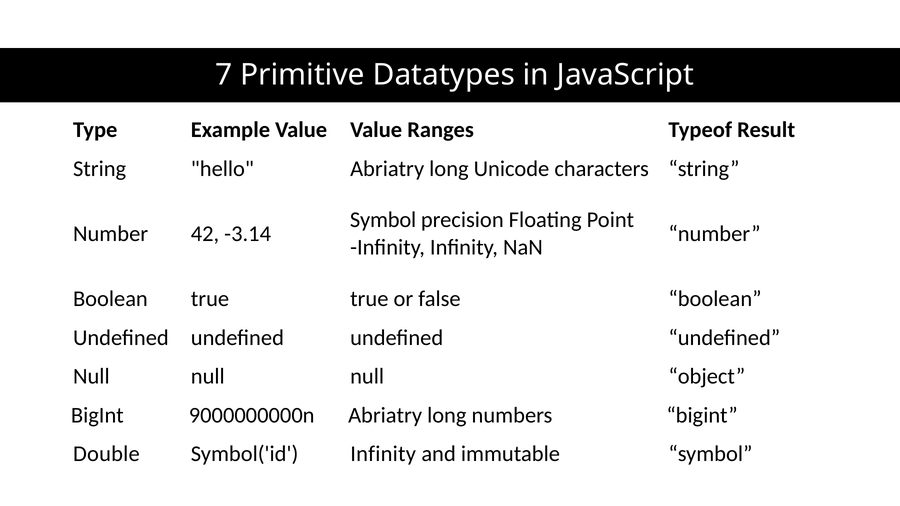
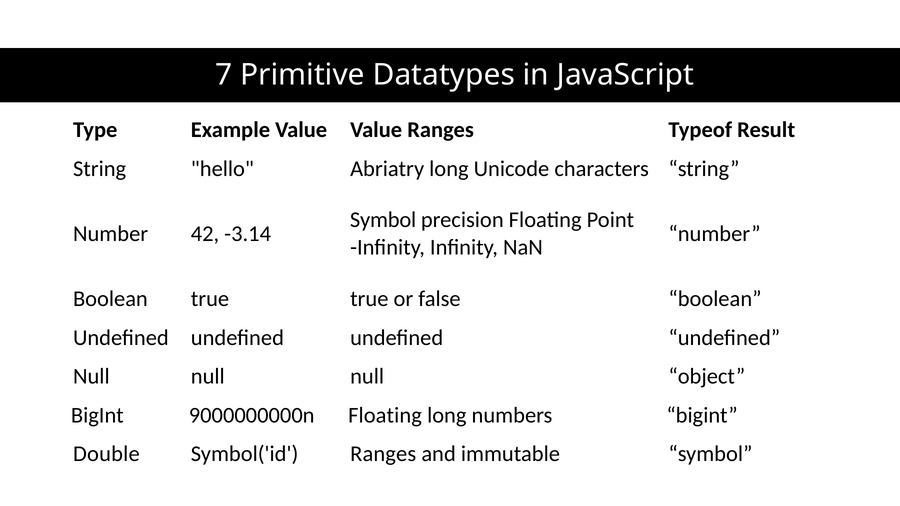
9000000000n Abriatry: Abriatry -> Floating (385, 415)
Symbol('id Infinity: Infinity -> Ranges (383, 454)
